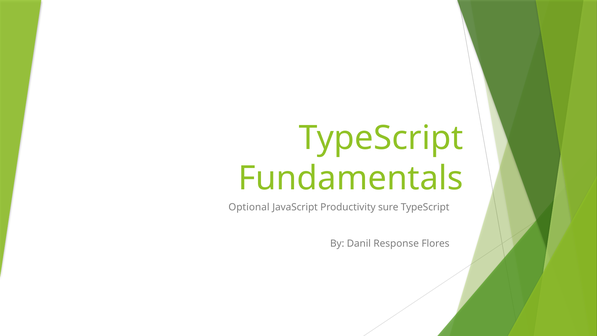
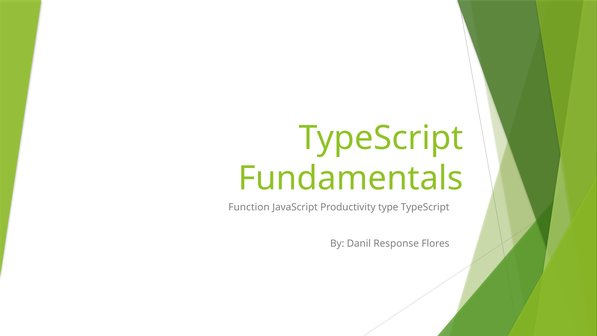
Optional: Optional -> Function (249, 207)
sure: sure -> type (388, 207)
